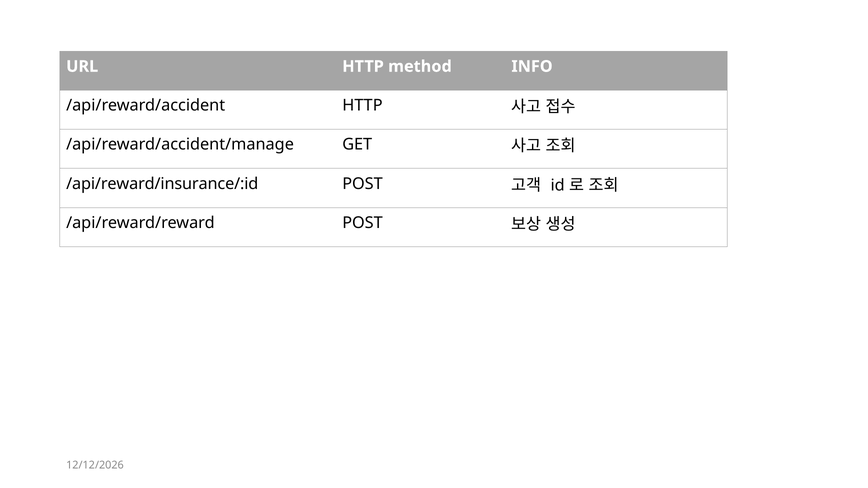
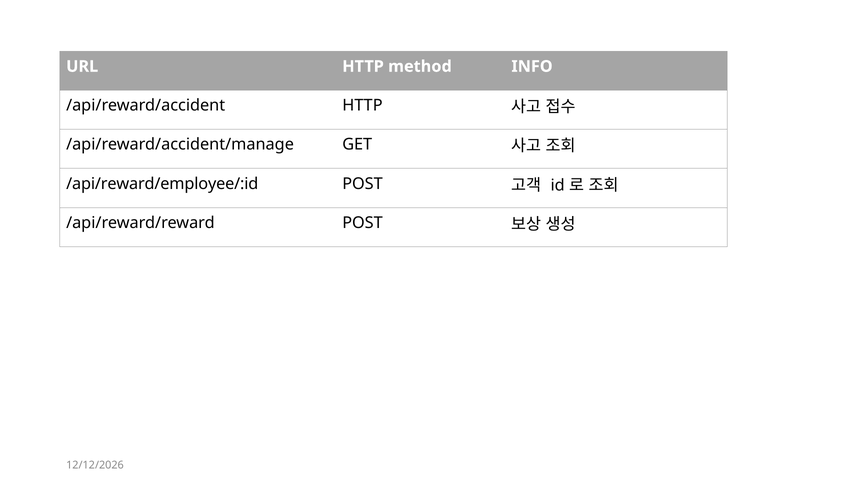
/api/reward/insurance/:id: /api/reward/insurance/:id -> /api/reward/employee/:id (162, 184)
